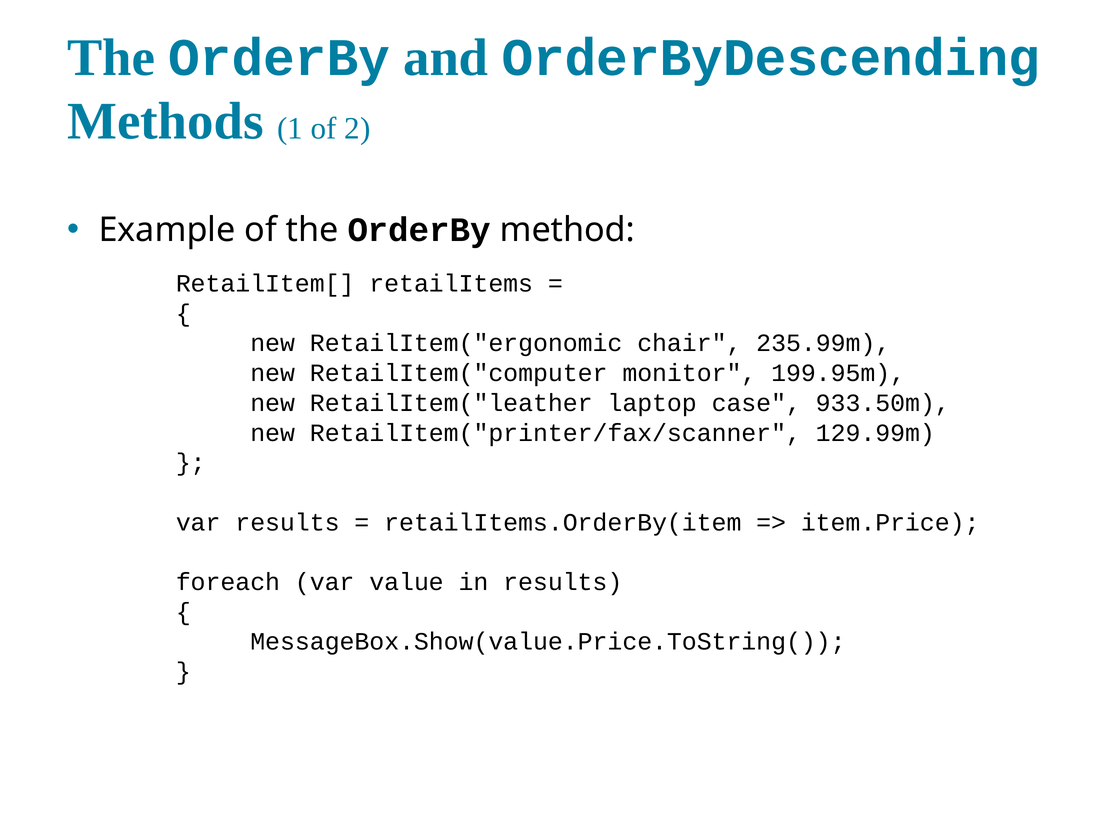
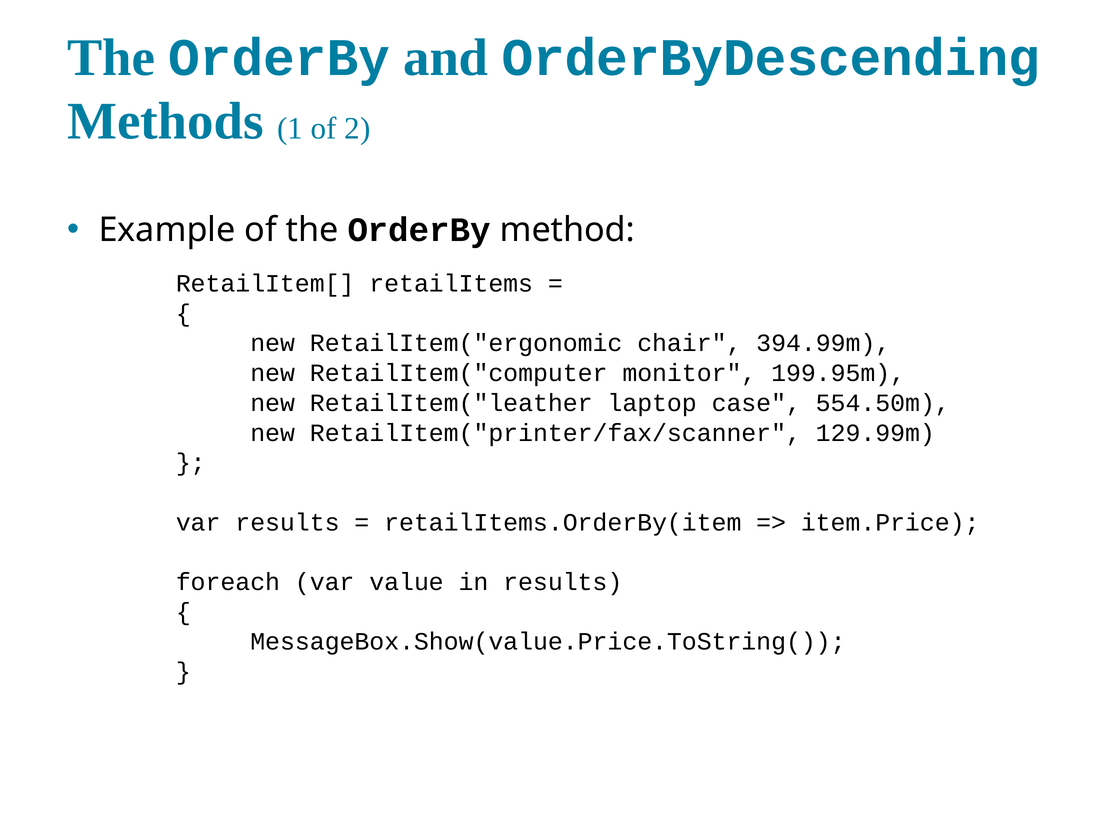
235.99m: 235.99m -> 394.99m (823, 343)
933.50m: 933.50m -> 554.50m (883, 403)
